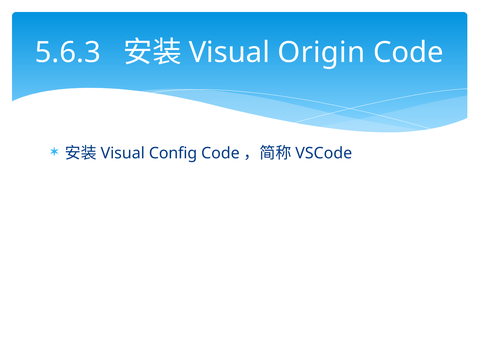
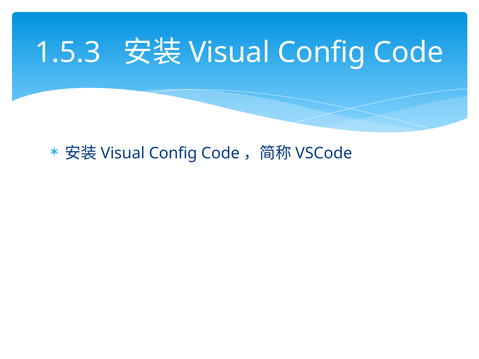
5.6.3: 5.6.3 -> 1.5.3 (68, 53)
Origin: Origin -> Config (322, 53)
